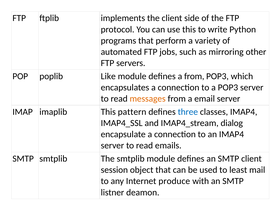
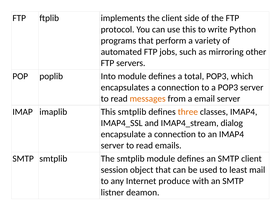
Like: Like -> Into (108, 76)
a from: from -> total (194, 76)
This pattern: pattern -> smtplib (132, 112)
three colour: blue -> orange (188, 112)
